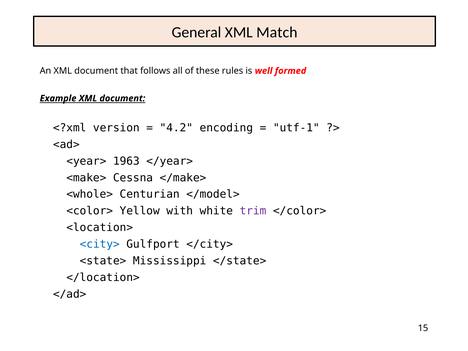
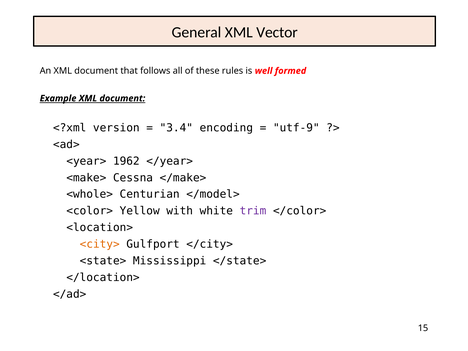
Match: Match -> Vector (277, 32)
4.2: 4.2 -> 3.4 (176, 128)
utf-1: utf-1 -> utf-9 (296, 128)
1963: 1963 -> 1962 (126, 161)
<city> colour: blue -> orange (100, 244)
